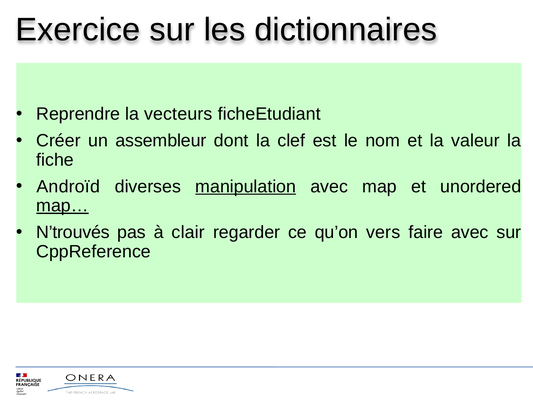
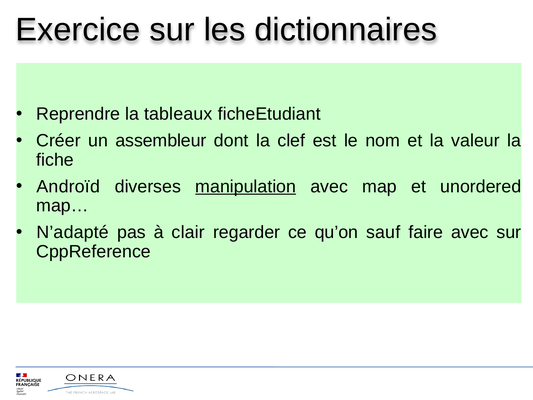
vecteurs: vecteurs -> tableaux (178, 114)
map… underline: present -> none (62, 206)
N’trouvés: N’trouvés -> N’adapté (73, 232)
vers: vers -> sauf (383, 232)
